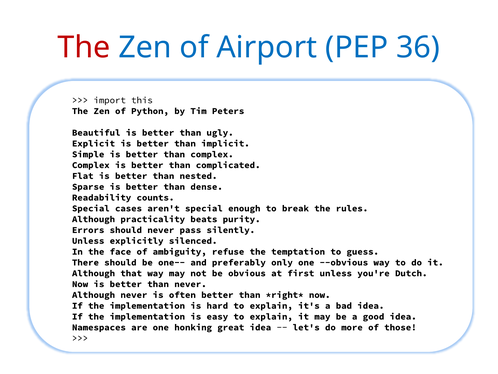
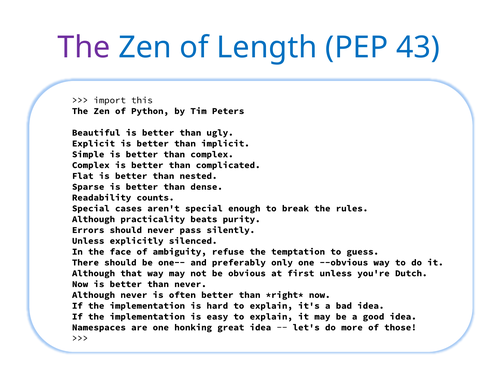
The colour: red -> purple (84, 47)
Airport: Airport -> Length (267, 47)
36: 36 -> 43 (418, 47)
